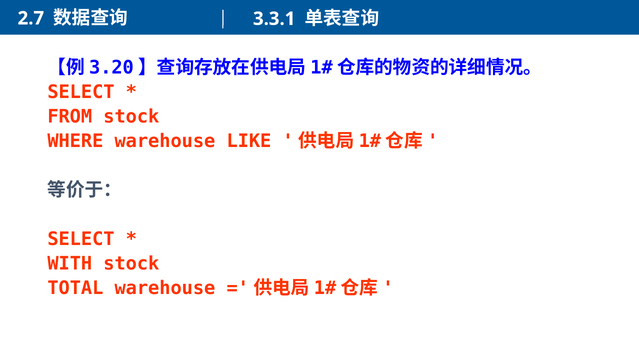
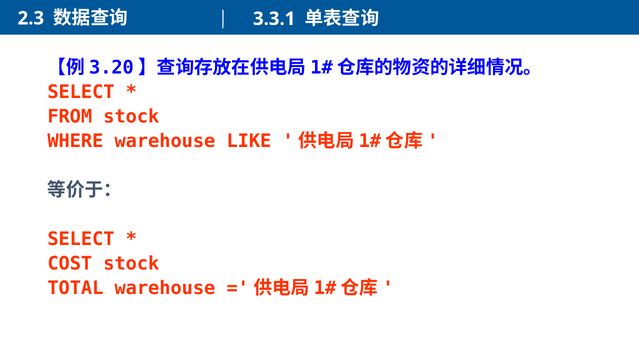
2.7: 2.7 -> 2.3 (31, 18)
WITH: WITH -> COST (70, 264)
